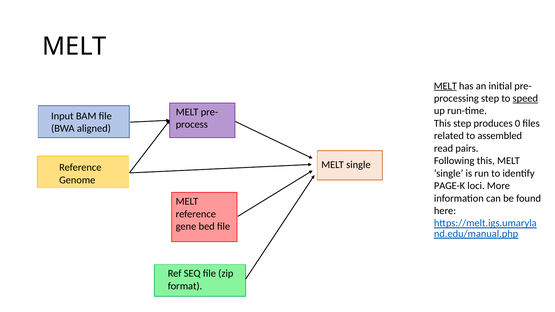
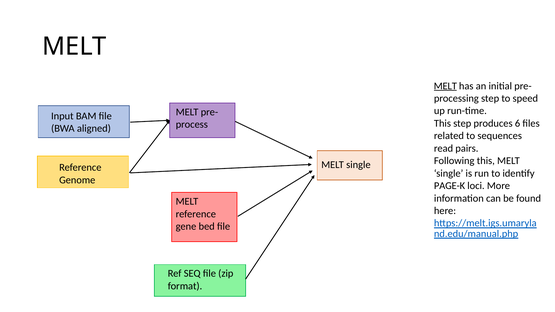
speed underline: present -> none (525, 98)
0: 0 -> 6 (518, 123)
assembled: assembled -> sequences (500, 136)
